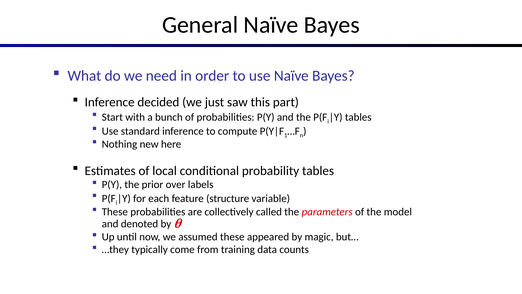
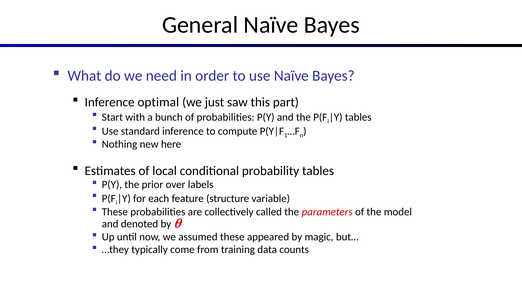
decided: decided -> optimal (158, 102)
